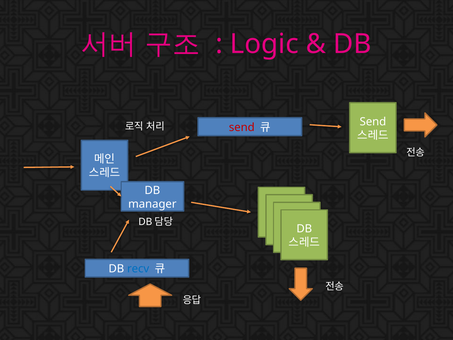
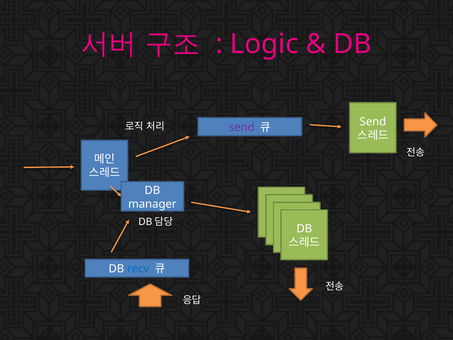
send colour: red -> purple (242, 127)
